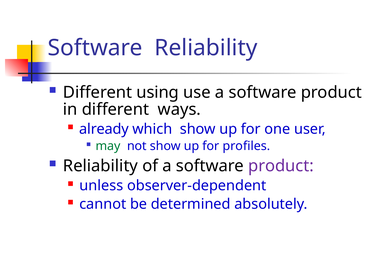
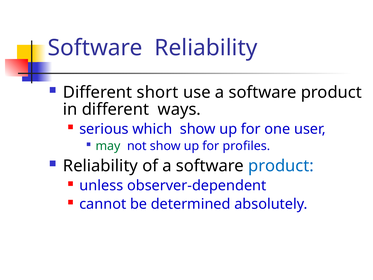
using: using -> short (158, 92)
already: already -> serious (104, 129)
product colour: purple -> blue (281, 166)
